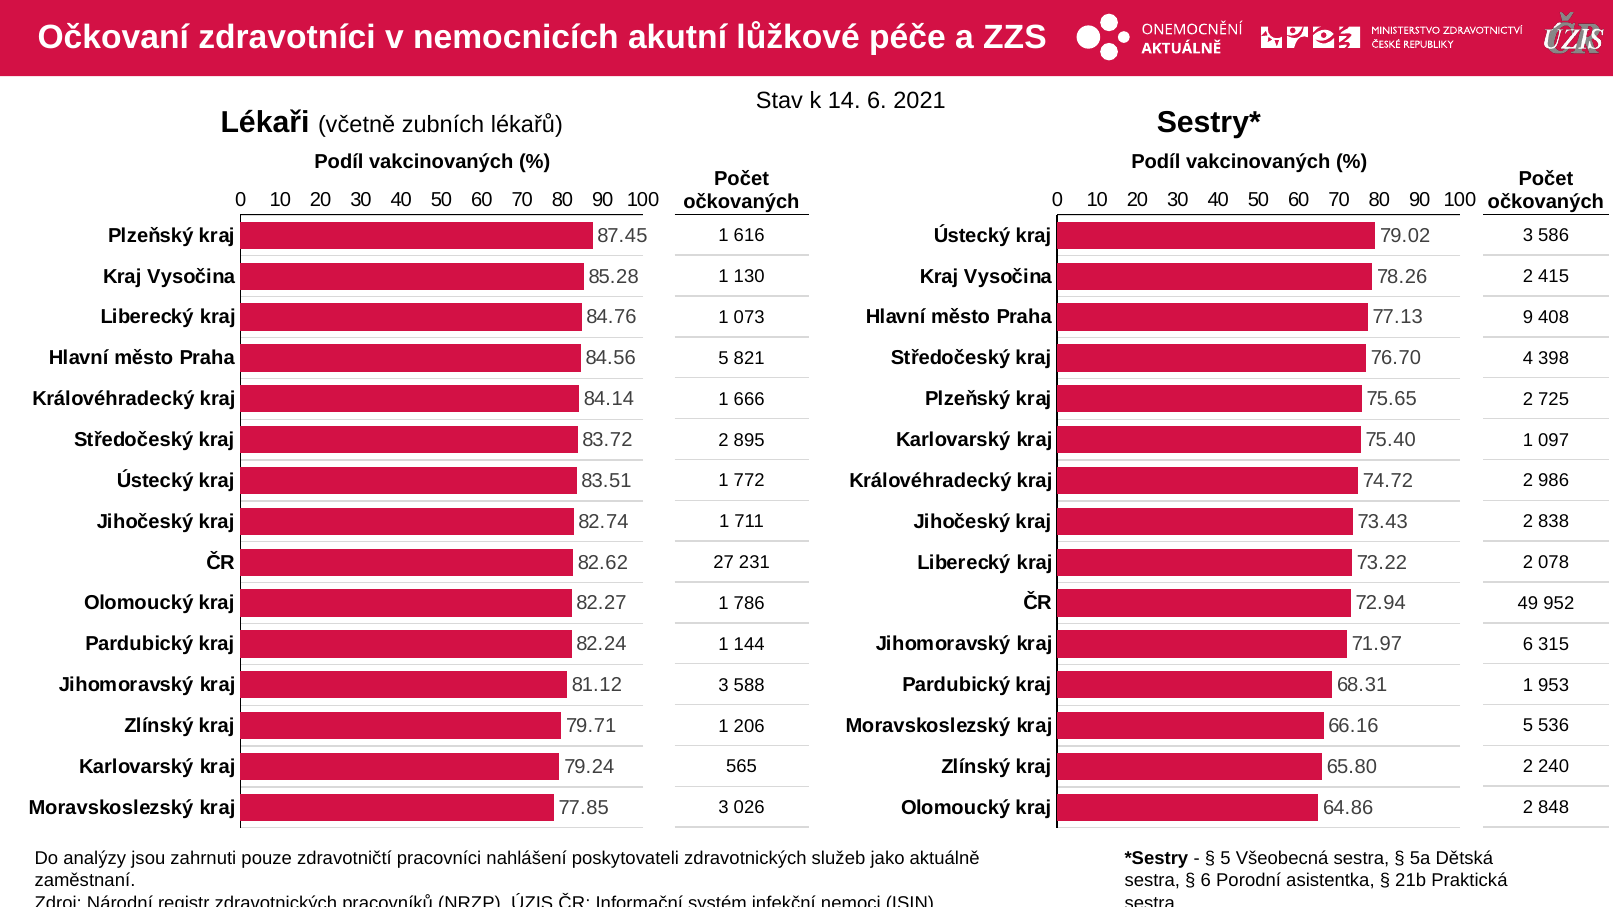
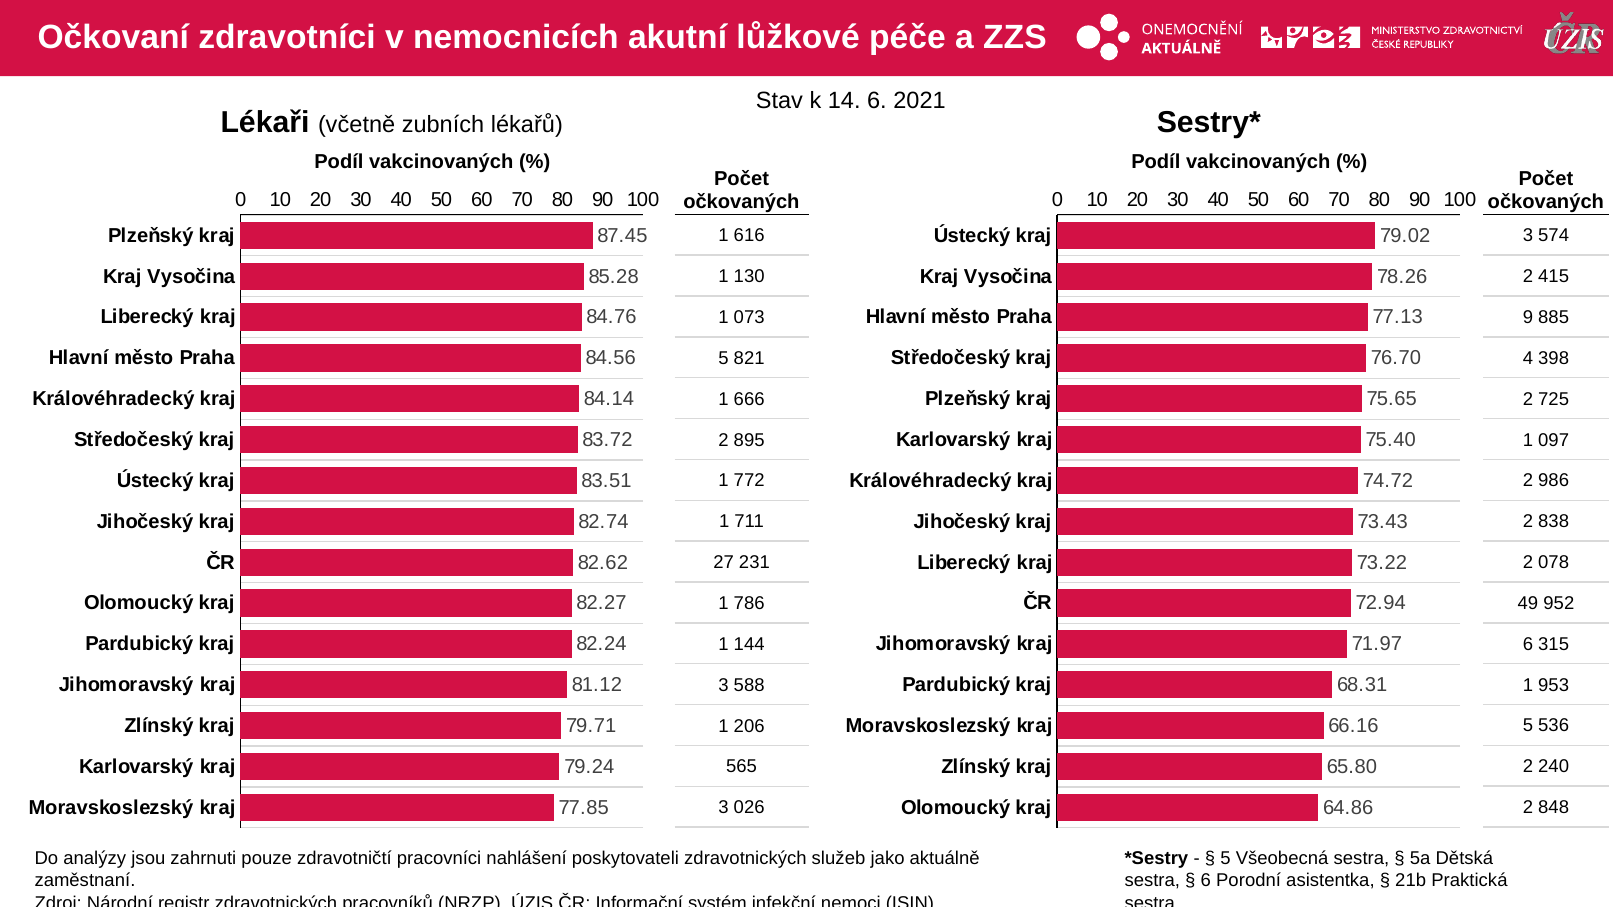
586: 586 -> 574 (1554, 236)
408: 408 -> 885 (1554, 317)
